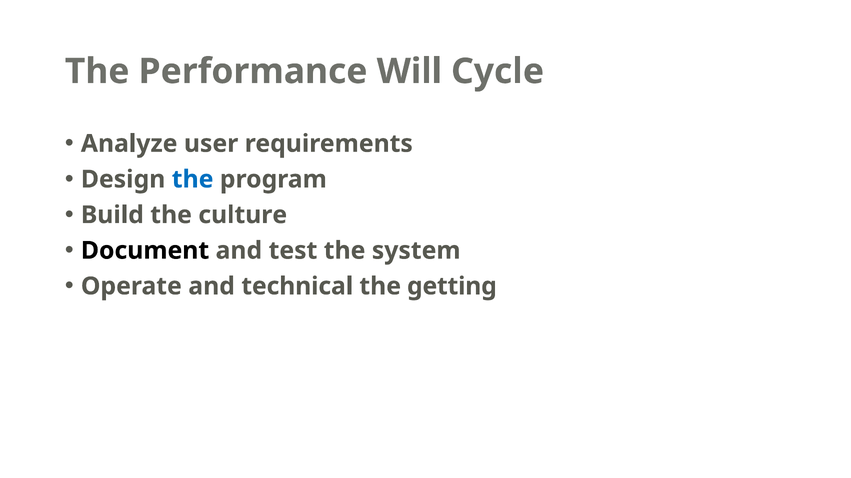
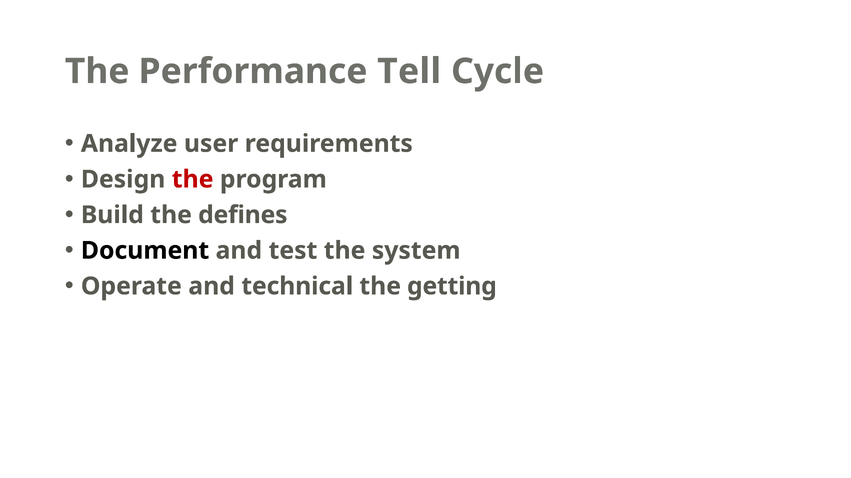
Will: Will -> Tell (409, 71)
the colour: blue -> red (193, 180)
culture: culture -> defines (243, 215)
